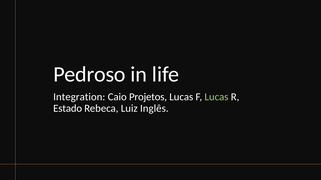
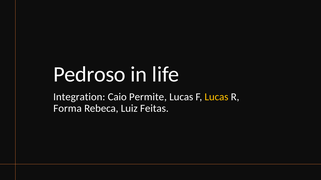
Projetos: Projetos -> Permite (148, 97)
Lucas colour: light green -> yellow (216, 97)
Estado: Estado -> Forma (68, 109)
Inglês: Inglês -> Feitas (154, 109)
